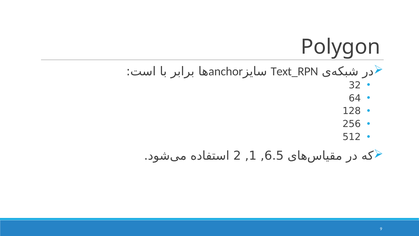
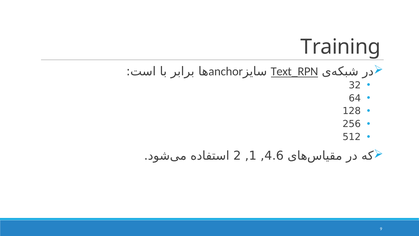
Polygon: Polygon -> Training (341, 47)
Text_RPN underline: none -> present (294, 72)
6.5: 6.5 -> 4.6 (274, 156)
